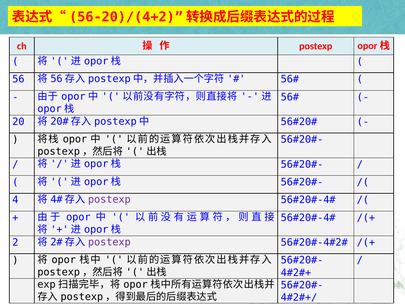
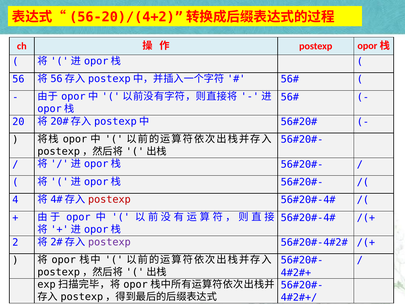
postexp colour: purple -> red (109, 199)
